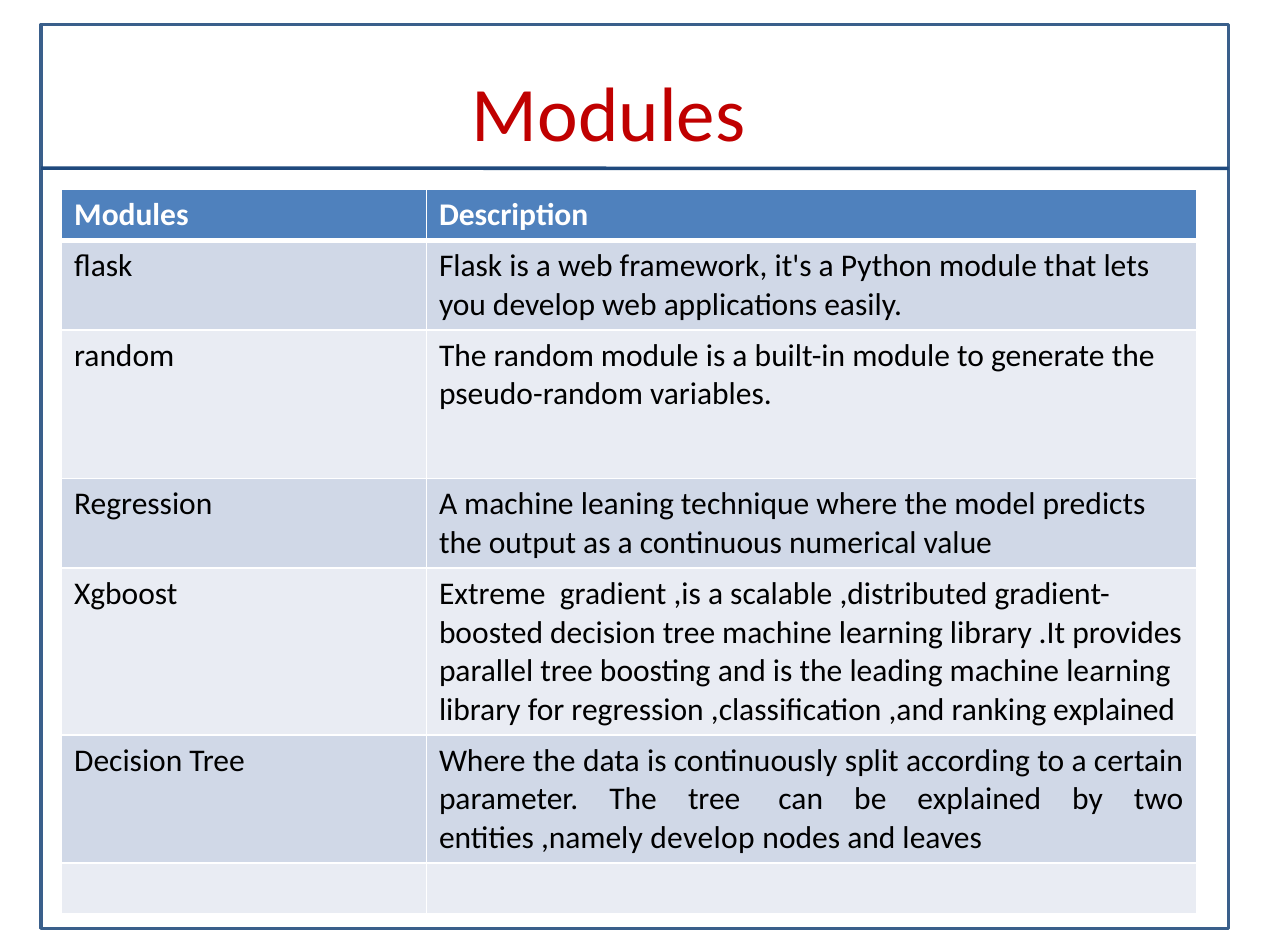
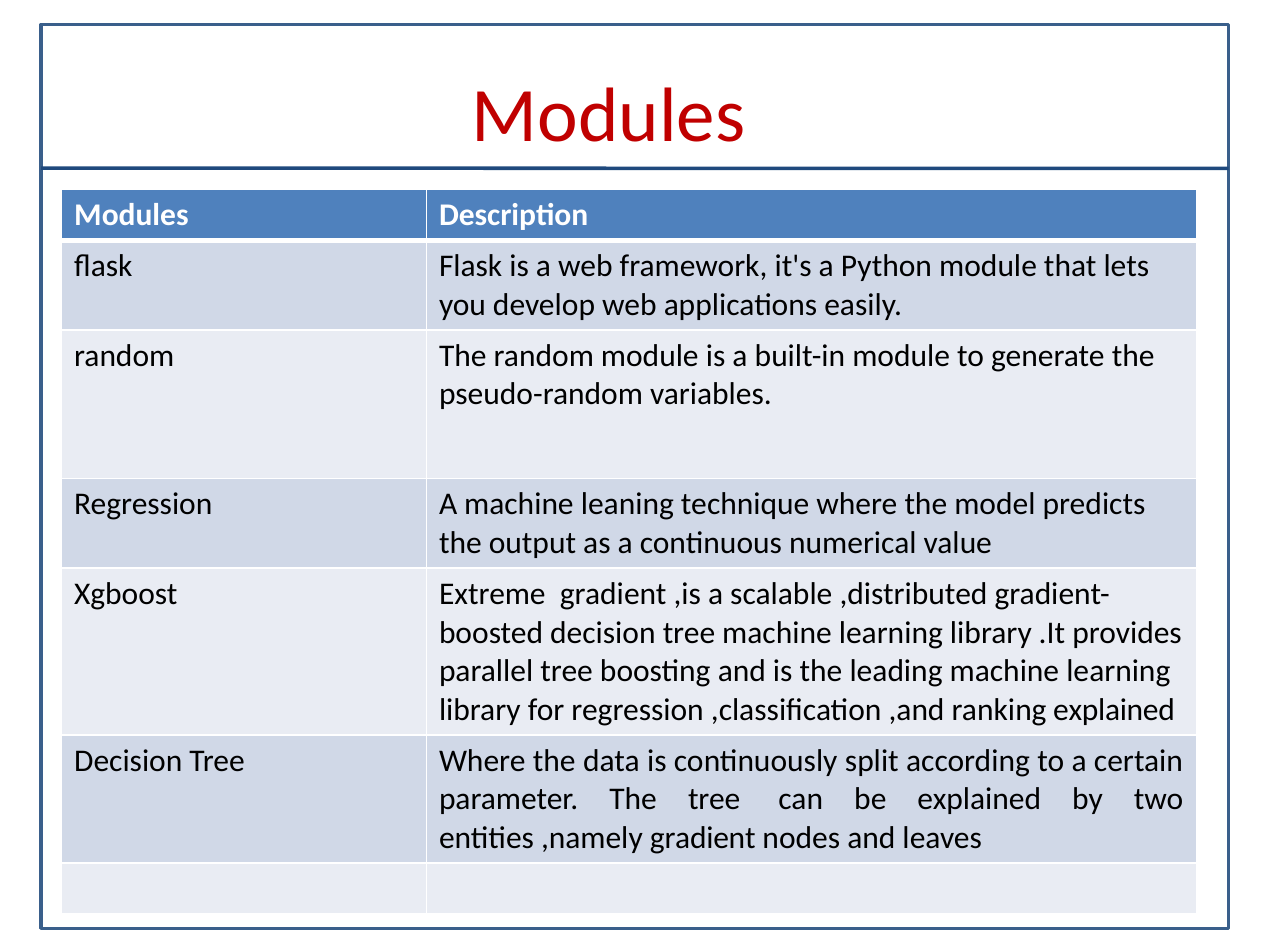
,namely develop: develop -> gradient (703, 837)
